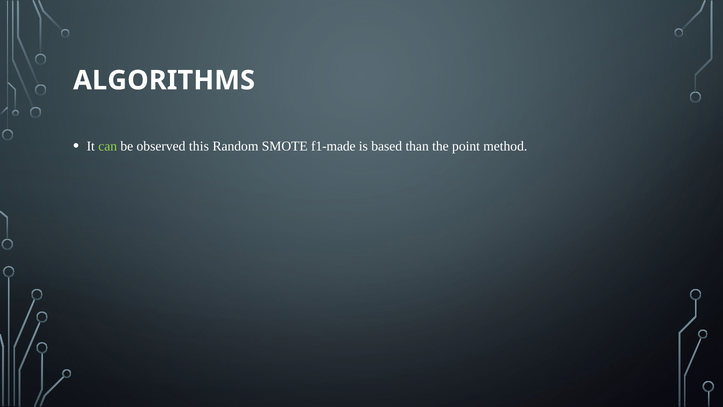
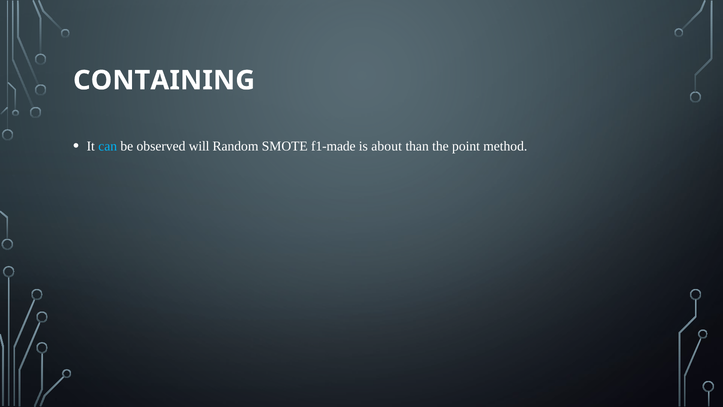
ALGORITHMS: ALGORITHMS -> CONTAINING (164, 80)
can colour: light green -> light blue (108, 146)
this: this -> will (199, 146)
based: based -> about (387, 146)
